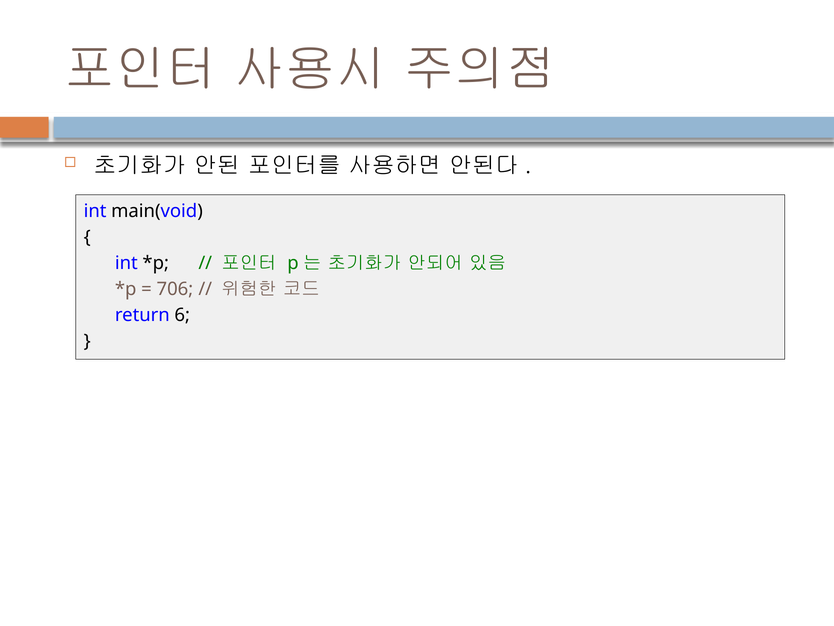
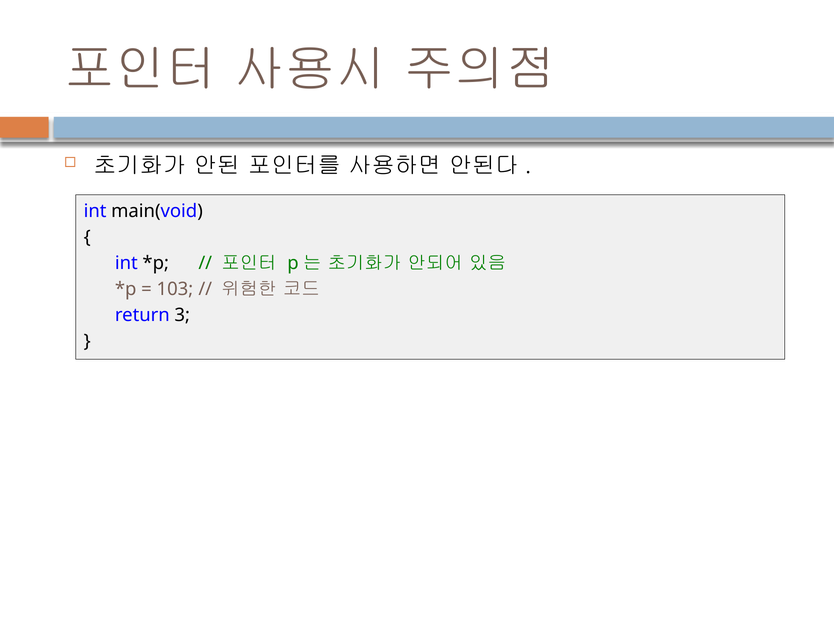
706: 706 -> 103 (175, 289)
6: 6 -> 3 (182, 315)
